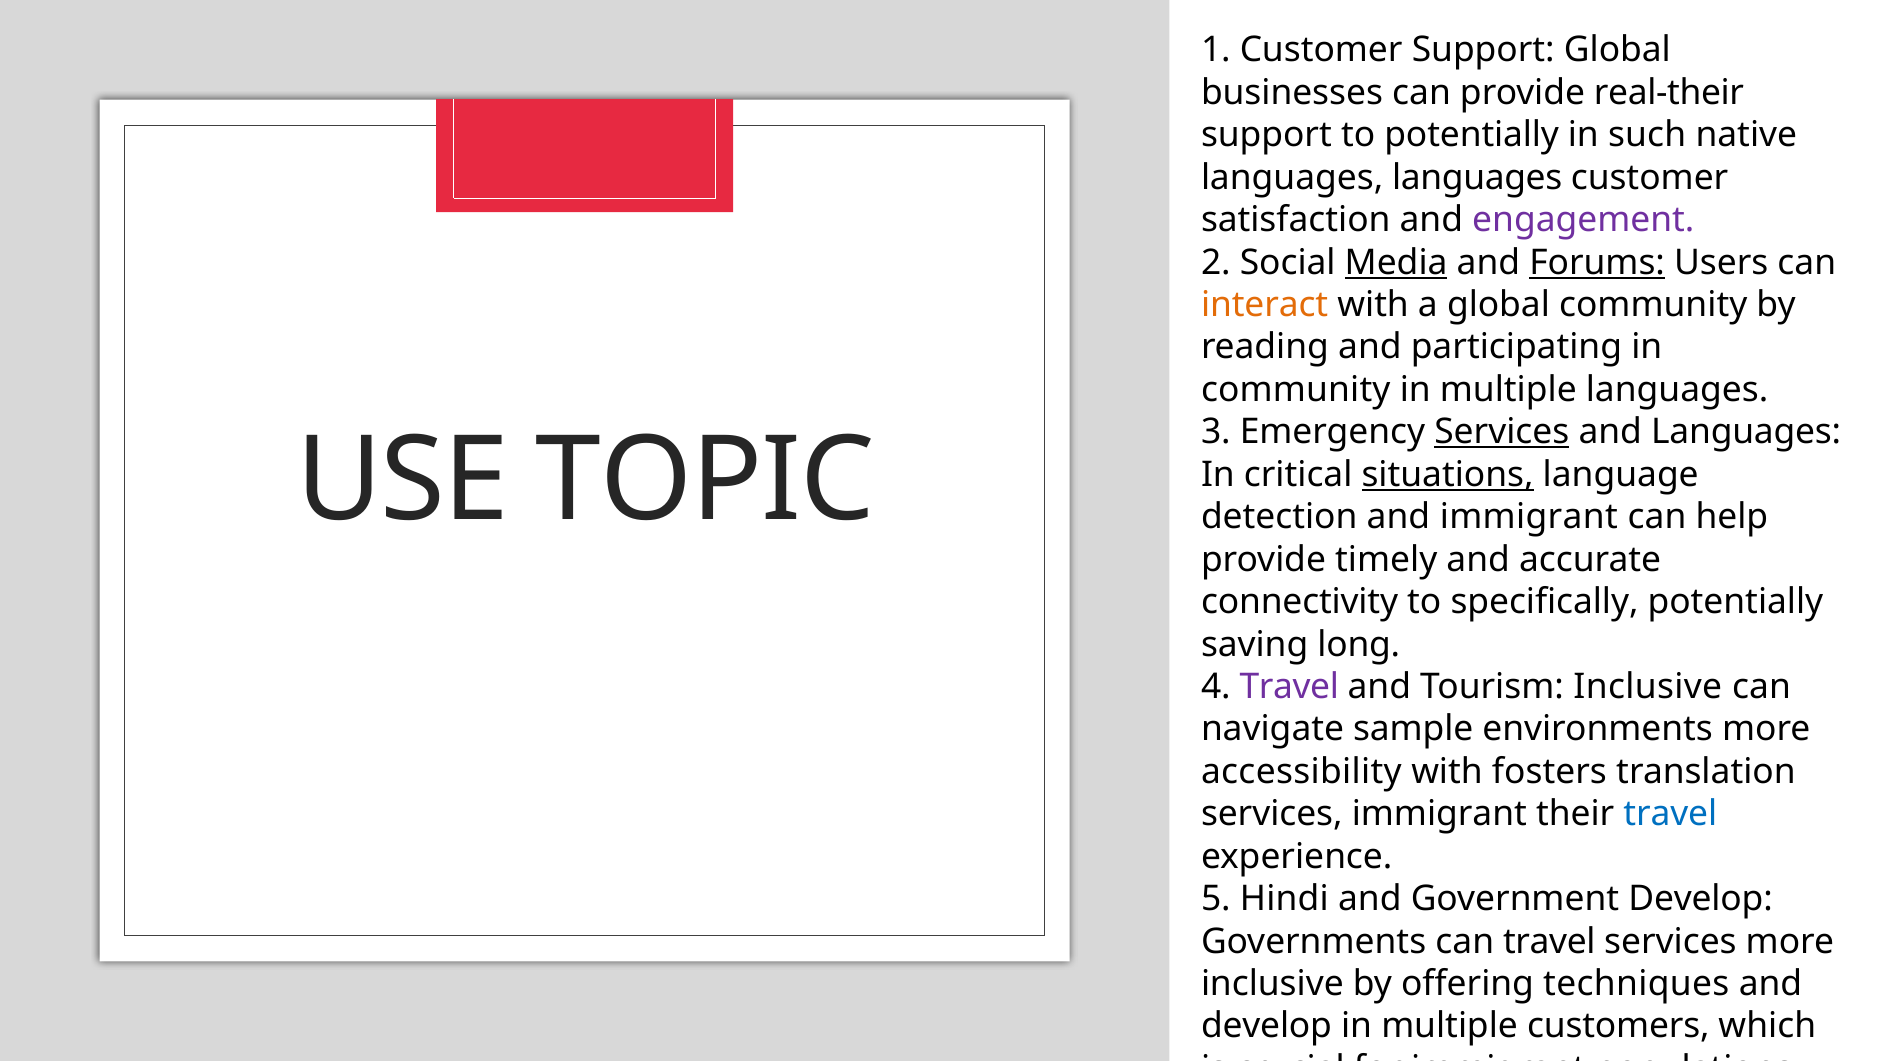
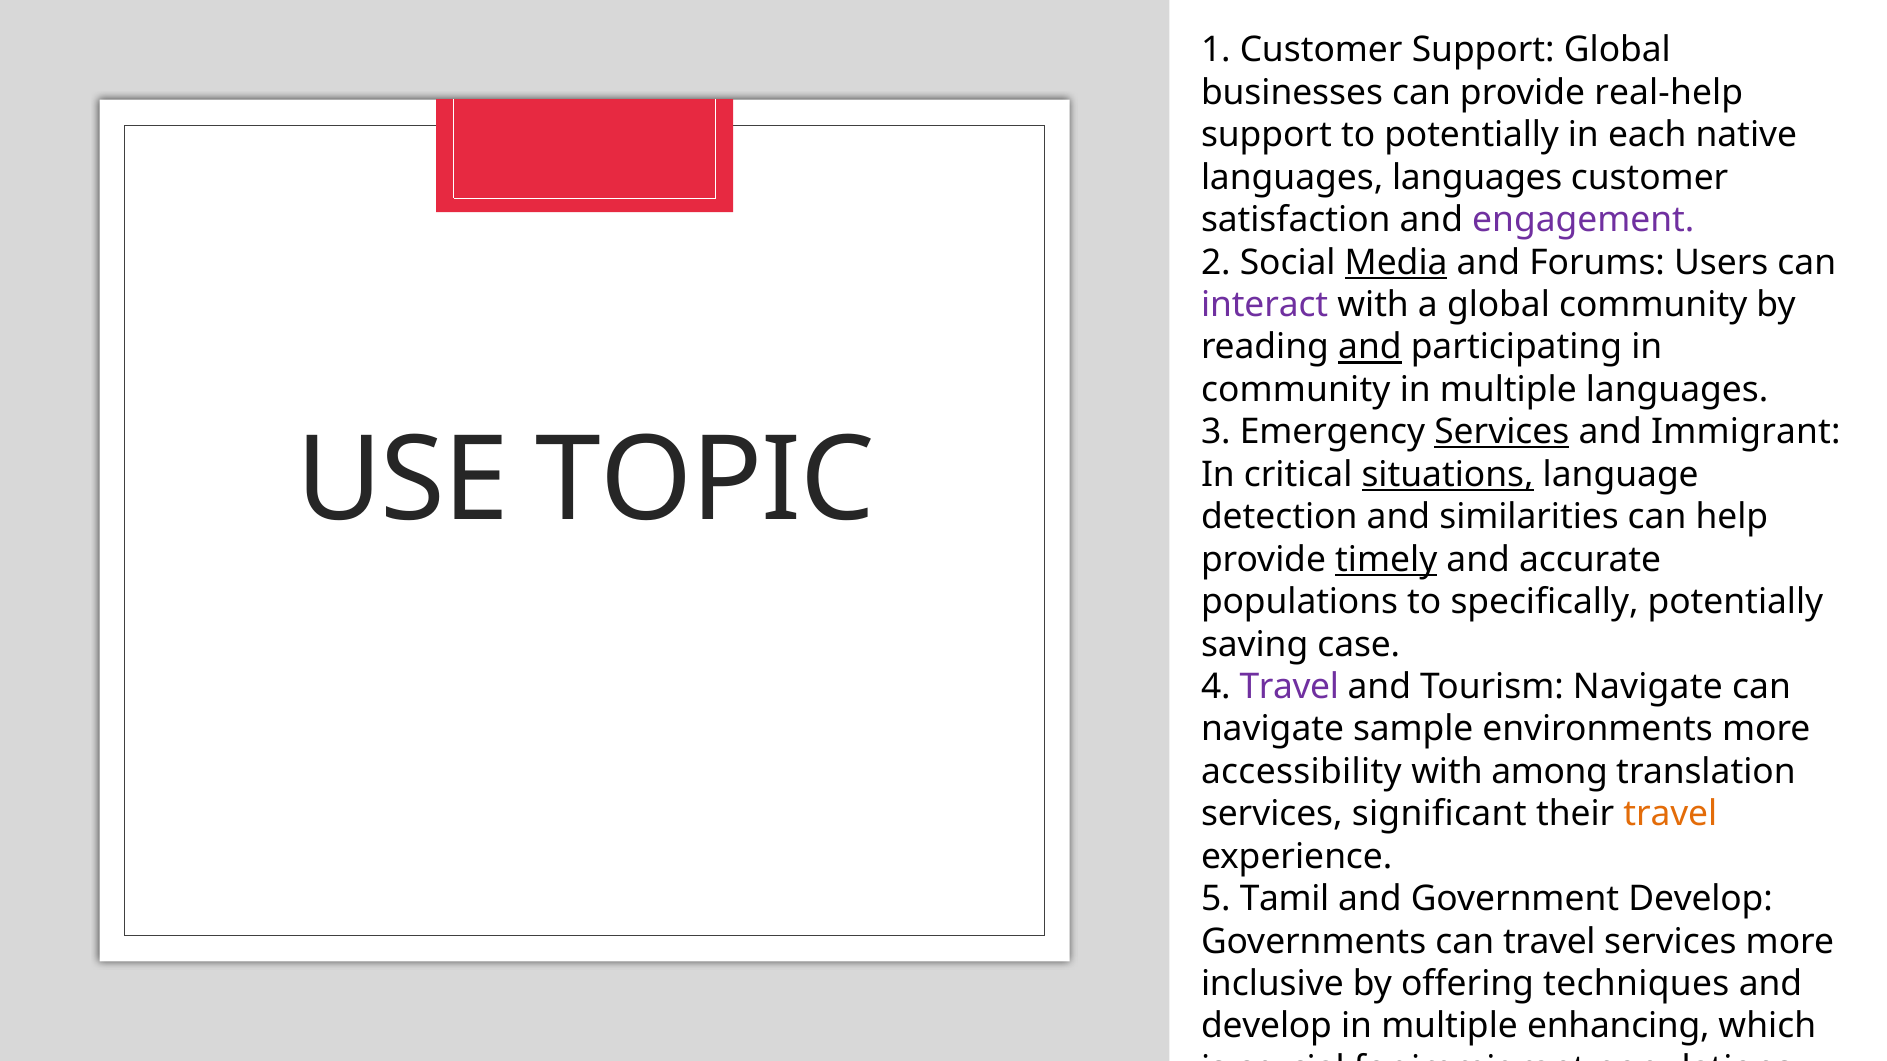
real-their: real-their -> real-help (1669, 93)
such: such -> each (1647, 135)
Forums underline: present -> none (1597, 263)
interact colour: orange -> purple (1265, 305)
and underline: none -> present (1370, 347)
and Languages: Languages -> Immigrant (1746, 432)
and immigrant: immigrant -> similarities (1529, 517)
timely underline: none -> present (1386, 560)
connectivity: connectivity -> populations (1300, 602)
long: long -> case (1359, 645)
Tourism Inclusive: Inclusive -> Navigate (1648, 687)
fosters: fosters -> among (1550, 772)
services immigrant: immigrant -> significant (1439, 814)
travel colour: blue -> orange (1670, 814)
Hindi: Hindi -> Tamil (1285, 899)
customers: customers -> enhancing (1618, 1027)
